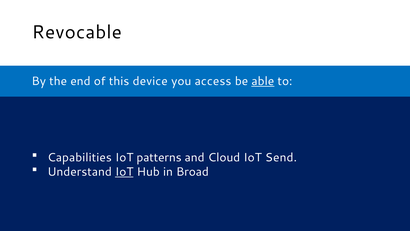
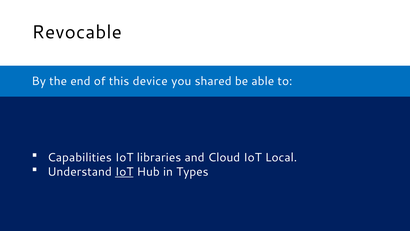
access: access -> shared (213, 81)
able underline: present -> none (263, 81)
patterns: patterns -> libraries (159, 157)
Send: Send -> Local (281, 157)
Broad: Broad -> Types (192, 172)
